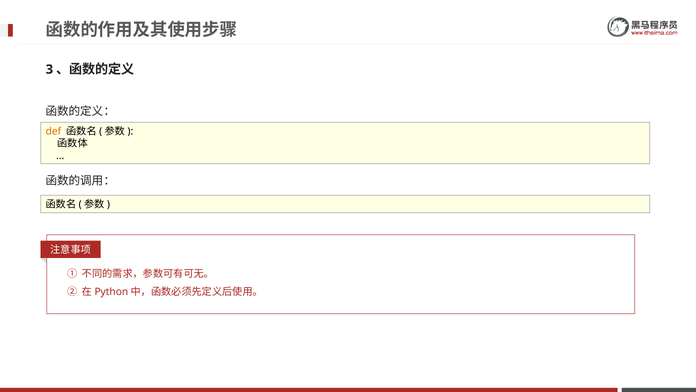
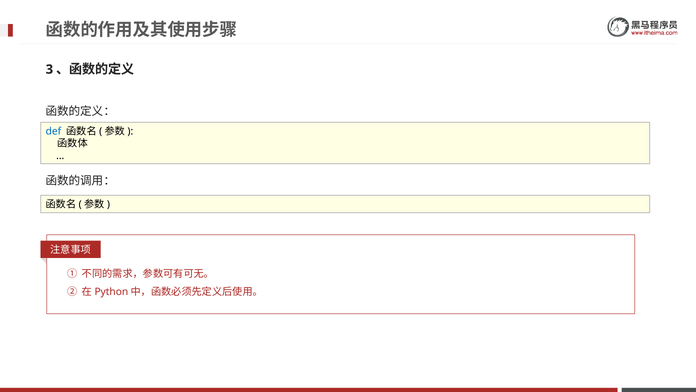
def colour: orange -> blue (53, 131)
